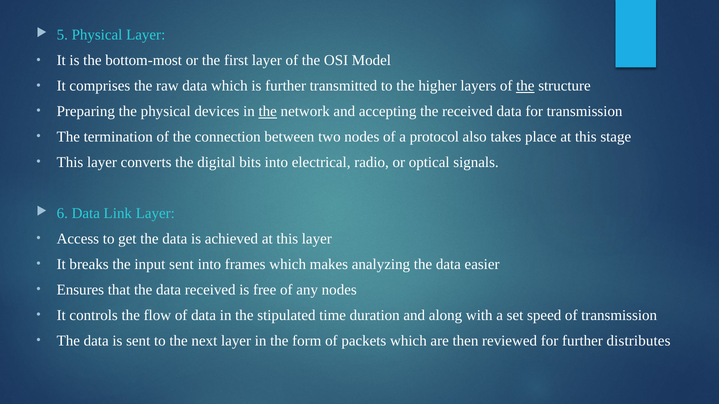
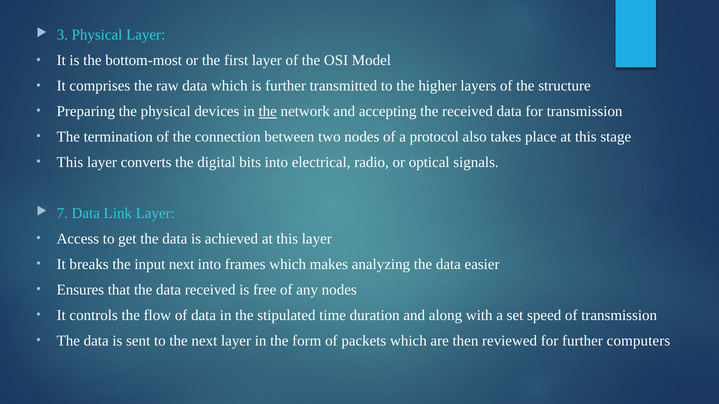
5: 5 -> 3 (62, 35)
the underline: present -> none (525, 86)
6: 6 -> 7 (62, 214)
input sent: sent -> next (182, 265)
distributes: distributes -> computers (639, 341)
